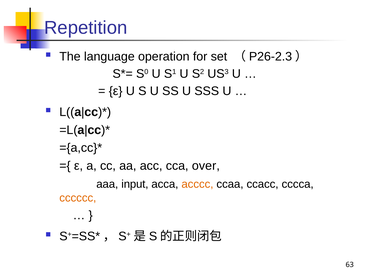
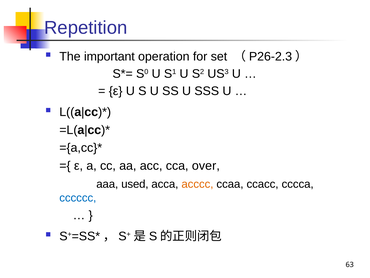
language: language -> important (109, 56)
input: input -> used (135, 184)
cccccc colour: orange -> blue (78, 198)
